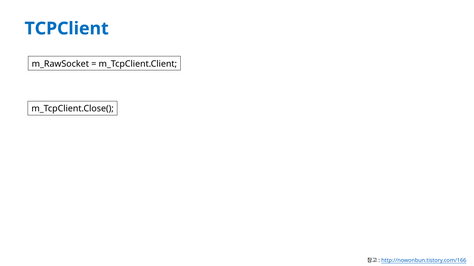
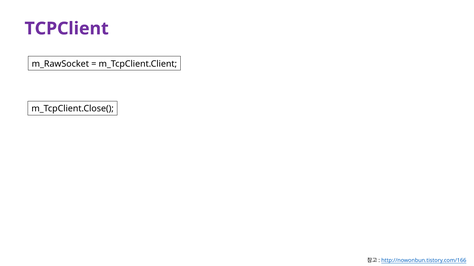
TCPClient colour: blue -> purple (67, 29)
